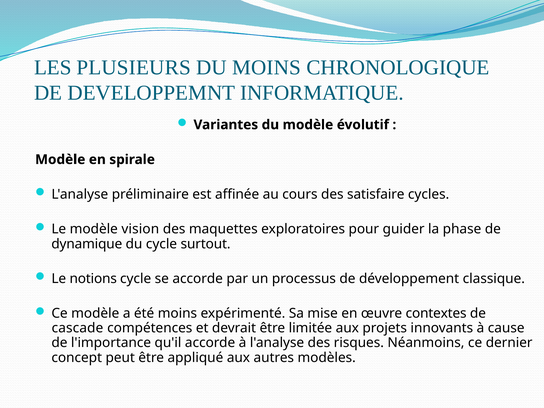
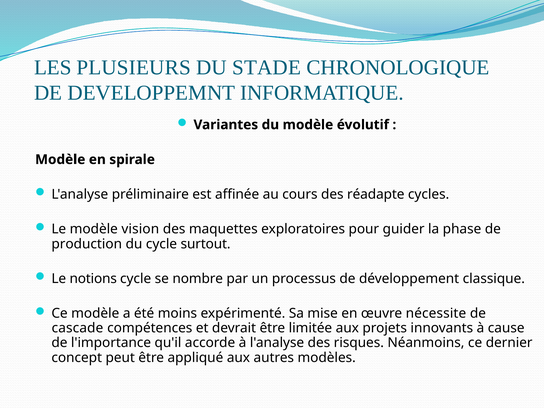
DU MOINS: MOINS -> STADE (267, 68)
satisfaire: satisfaire -> réadapte (376, 194)
dynamique: dynamique -> production (87, 244)
se accorde: accorde -> nombre (198, 279)
contextes: contextes -> nécessite (436, 313)
